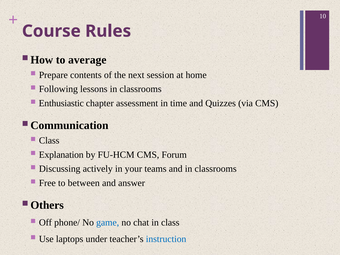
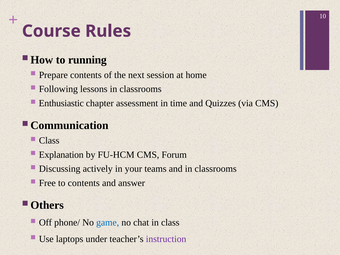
average: average -> running (87, 60)
to between: between -> contents (84, 183)
instruction colour: blue -> purple (166, 239)
